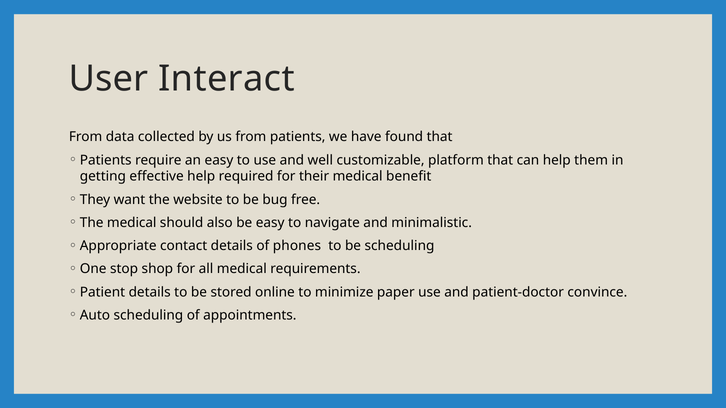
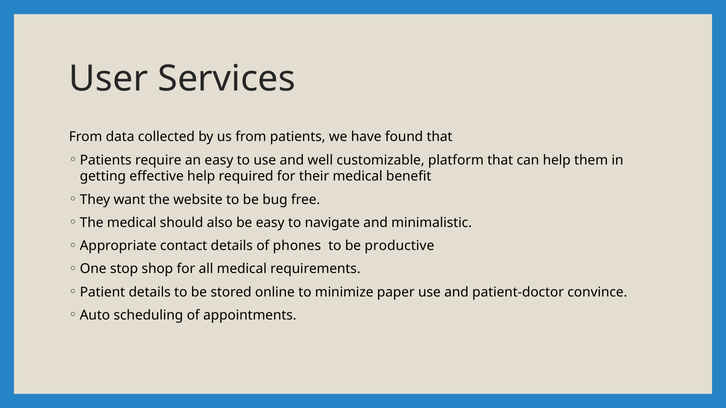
Interact: Interact -> Services (227, 79)
be scheduling: scheduling -> productive (399, 246)
